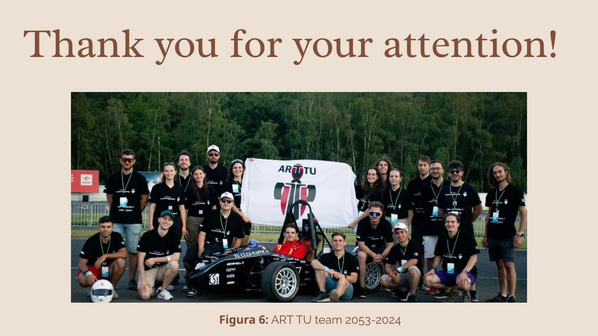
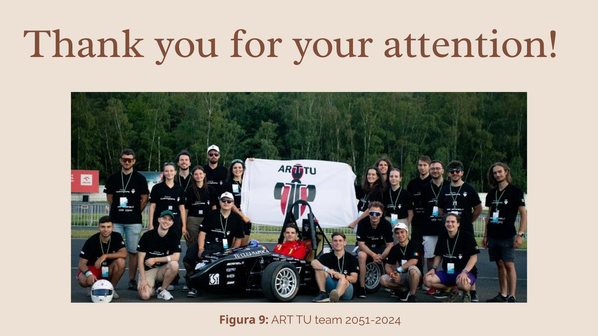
6: 6 -> 9 (264, 320)
2053-2024: 2053-2024 -> 2051-2024 (373, 320)
